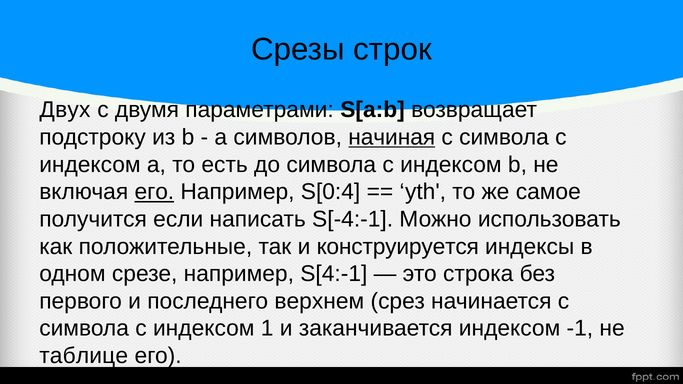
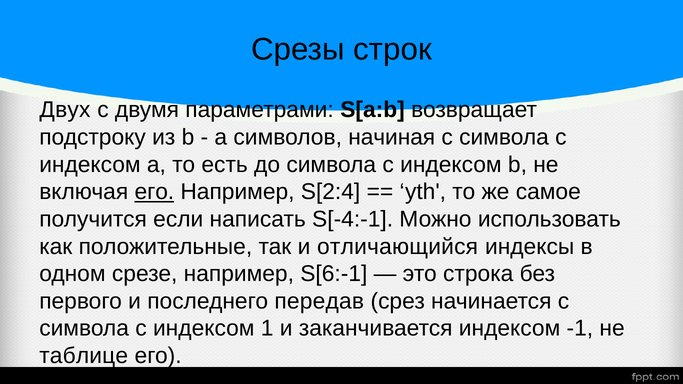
начиная underline: present -> none (392, 137)
S[0:4: S[0:4 -> S[2:4 (331, 192)
конструируется: конструируется -> отличающийся (398, 247)
S[4:-1: S[4:-1 -> S[6:-1 (334, 274)
верхнем: верхнем -> передав (319, 301)
